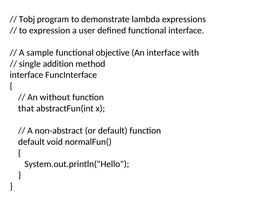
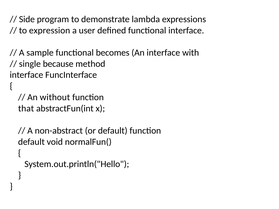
Tobj: Tobj -> Side (27, 19)
objective: objective -> becomes (113, 53)
addition: addition -> because (58, 64)
